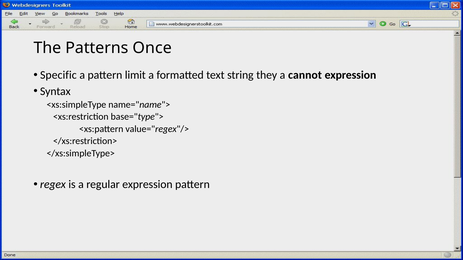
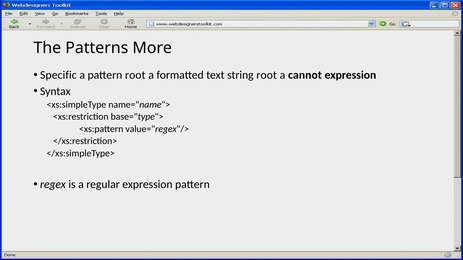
Once: Once -> More (152, 48)
pattern limit: limit -> root (135, 75)
string they: they -> root (267, 75)
